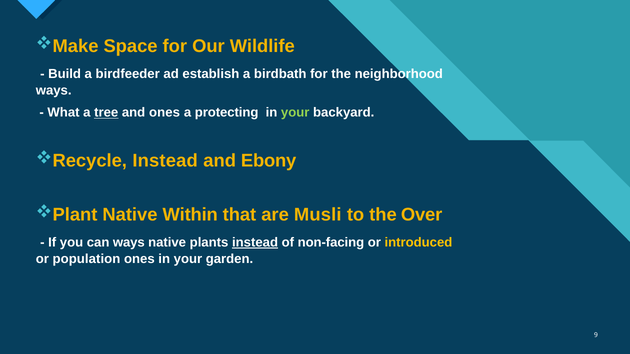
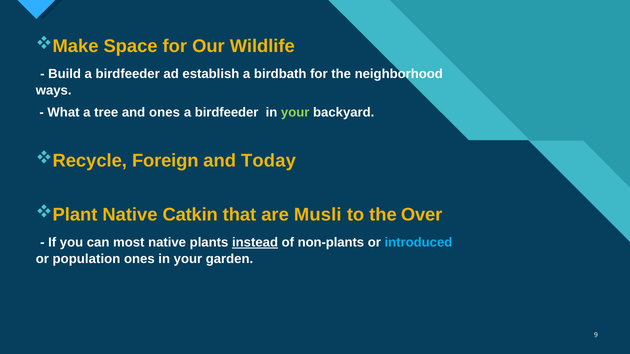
tree underline: present -> none (106, 113)
protecting: protecting -> birdfeeder (227, 113)
Instead: Instead -> Foreign (165, 161)
Ebony: Ebony -> Today (268, 161)
Within: Within -> Catkin (190, 215)
can ways: ways -> most (129, 243)
non-facing: non-facing -> non-plants (331, 243)
introduced colour: yellow -> light blue (418, 243)
